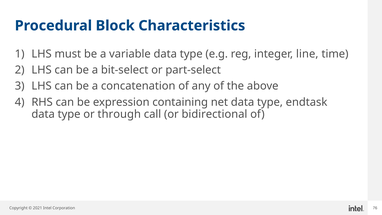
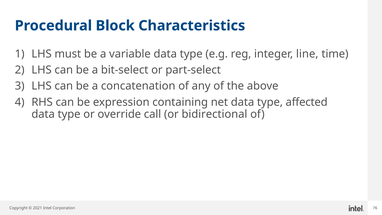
endtask: endtask -> affected (307, 102)
through: through -> override (119, 114)
